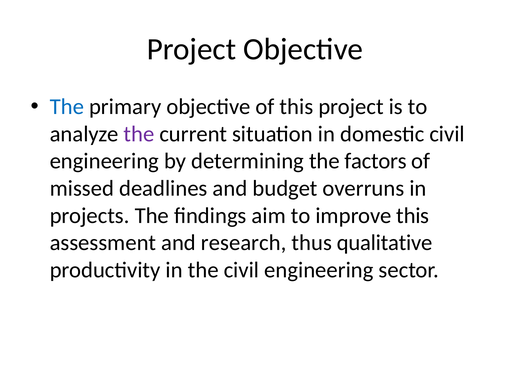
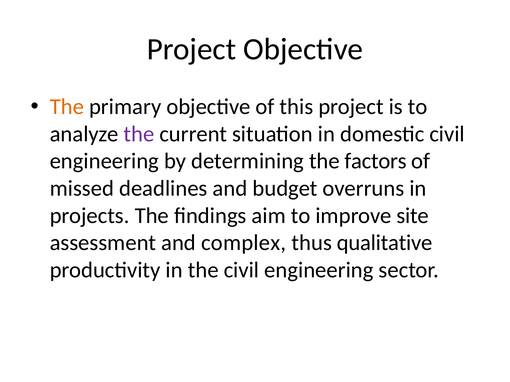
The colour: blue -> orange (67, 107)
improve this: this -> site (413, 216)
research: research -> complex (244, 243)
